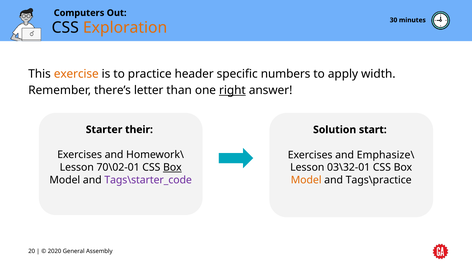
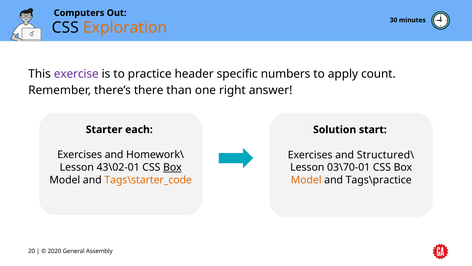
exercise colour: orange -> purple (76, 74)
width: width -> count (378, 74)
letter: letter -> there (149, 90)
right underline: present -> none (232, 90)
their: their -> each (139, 129)
Emphasize\: Emphasize\ -> Structured\ (386, 155)
70\02-01: 70\02-01 -> 43\02-01 (118, 167)
03\32-01: 03\32-01 -> 03\70-01 (349, 167)
Tags\starter_code colour: purple -> orange (148, 180)
